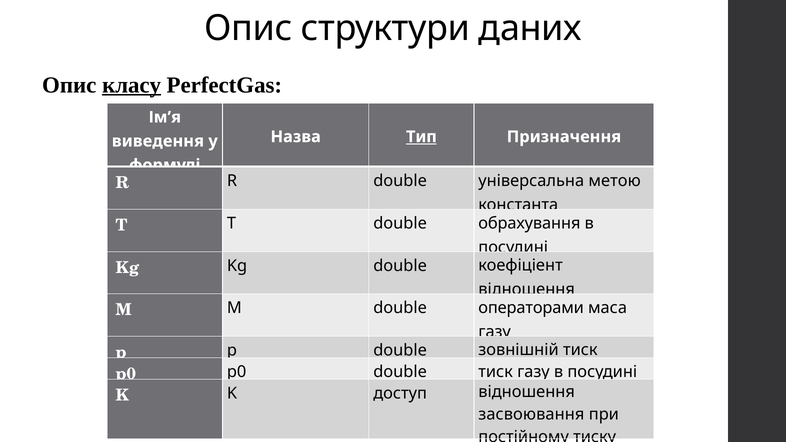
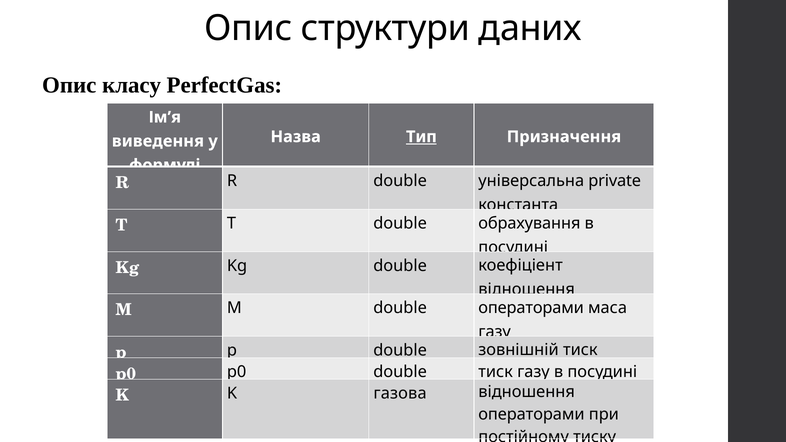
класу underline: present -> none (132, 85)
метою: метою -> private (615, 181)
доступ: доступ -> газова (400, 394)
засвоювання: засвоювання -> операторами (531, 415)
